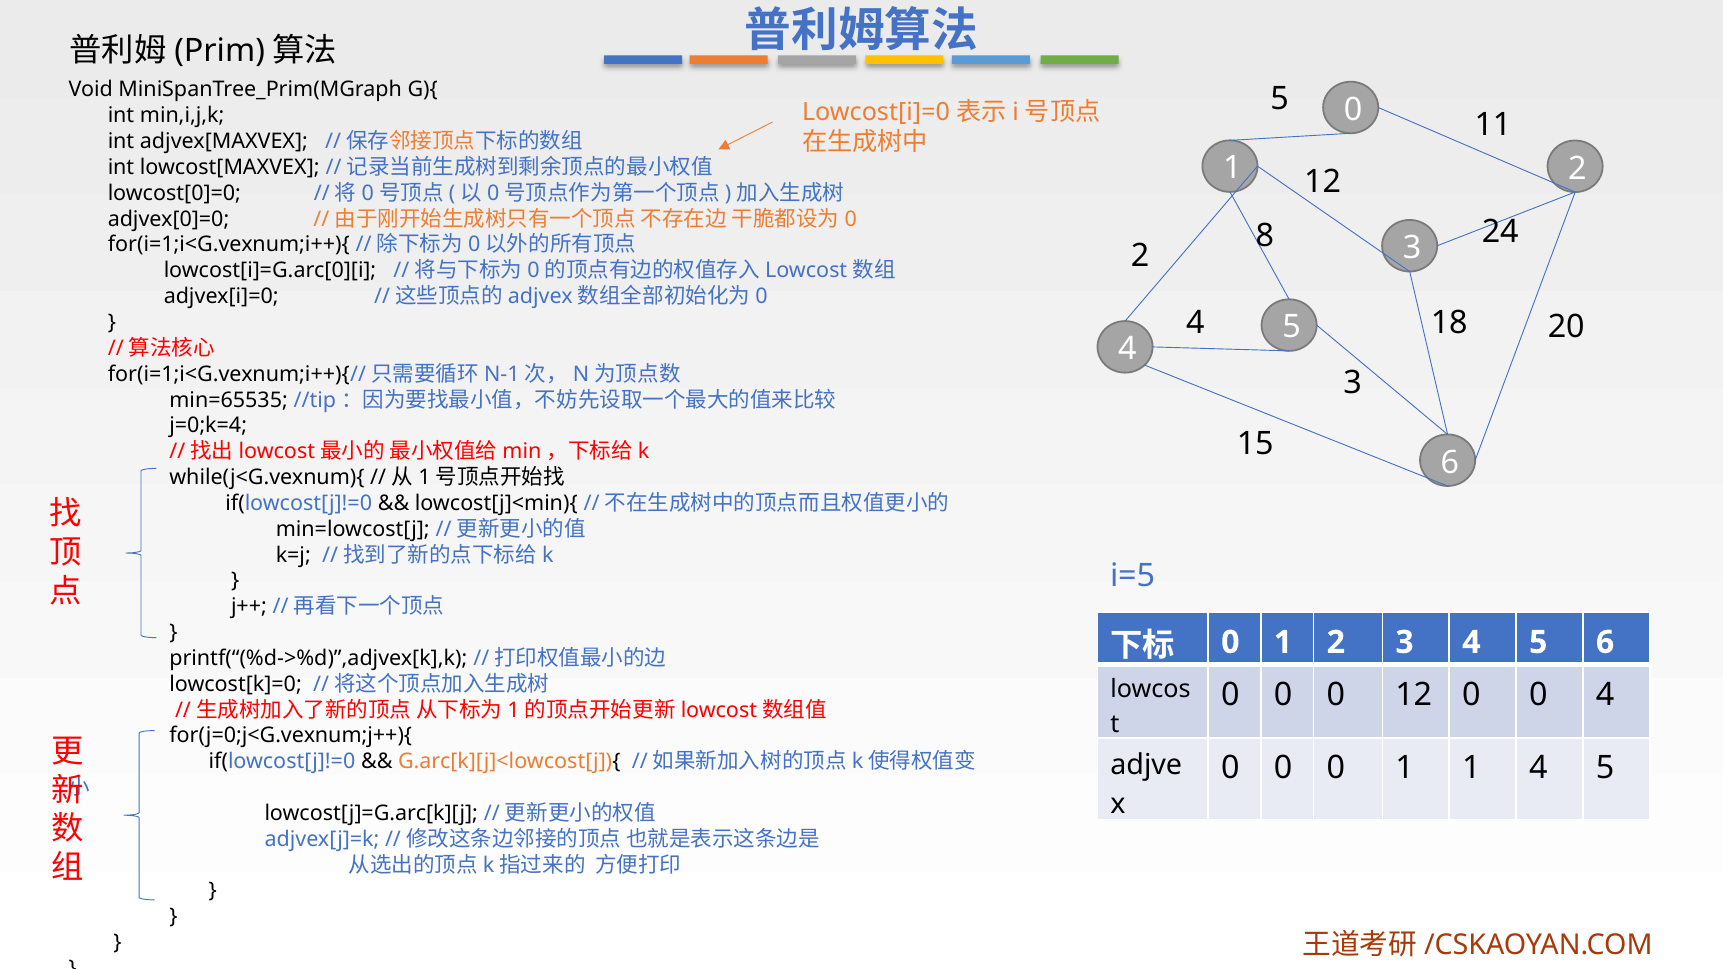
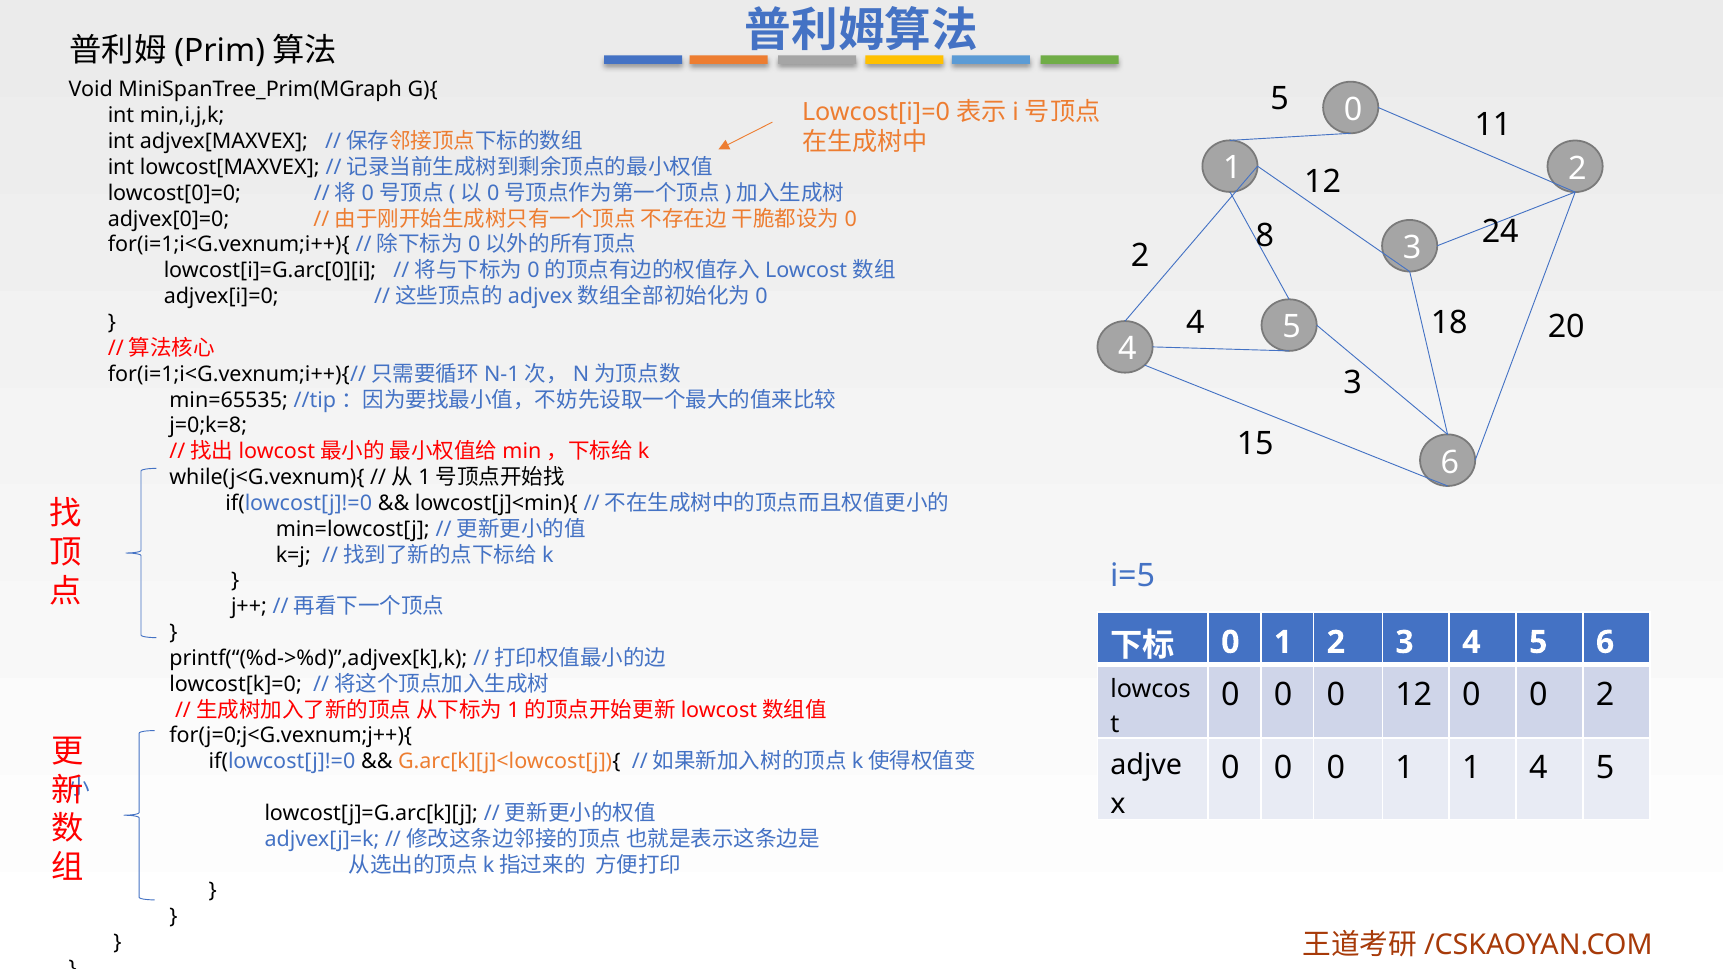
j=0;k=4: j=0;k=4 -> j=0;k=8 (208, 426)
0 4: 4 -> 2 (1605, 695)
